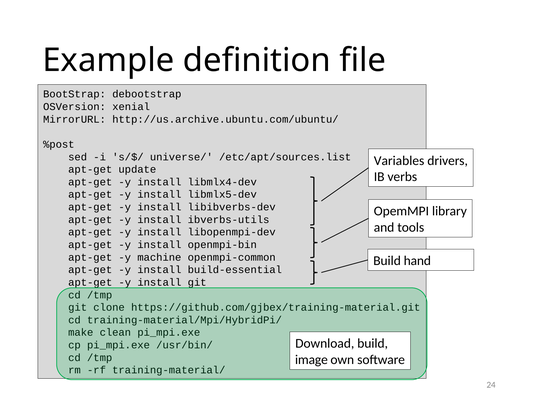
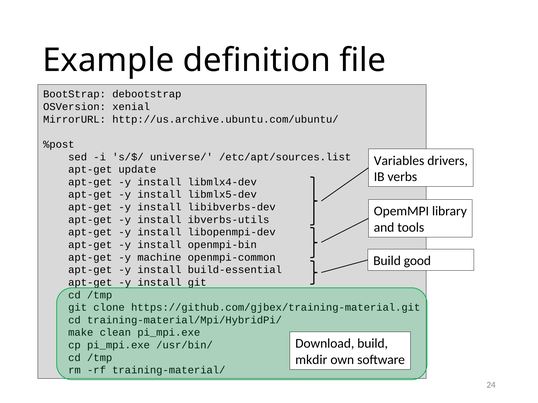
hand: hand -> good (417, 261)
image: image -> mkdir (311, 360)
